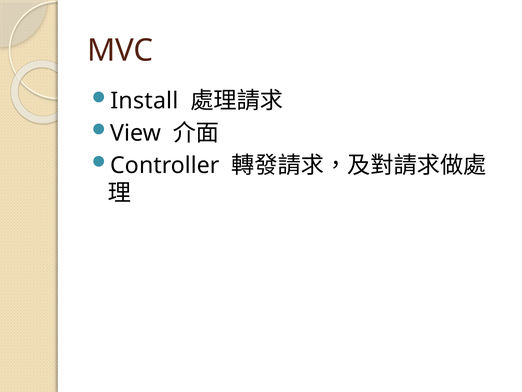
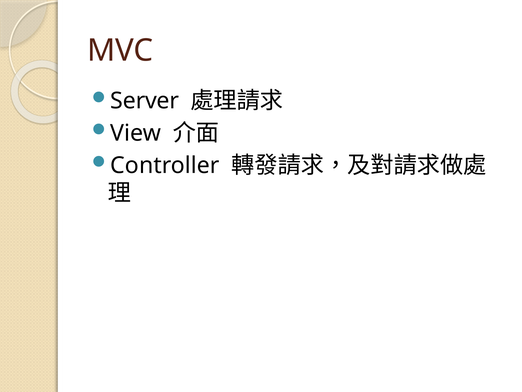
Install: Install -> Server (145, 101)
